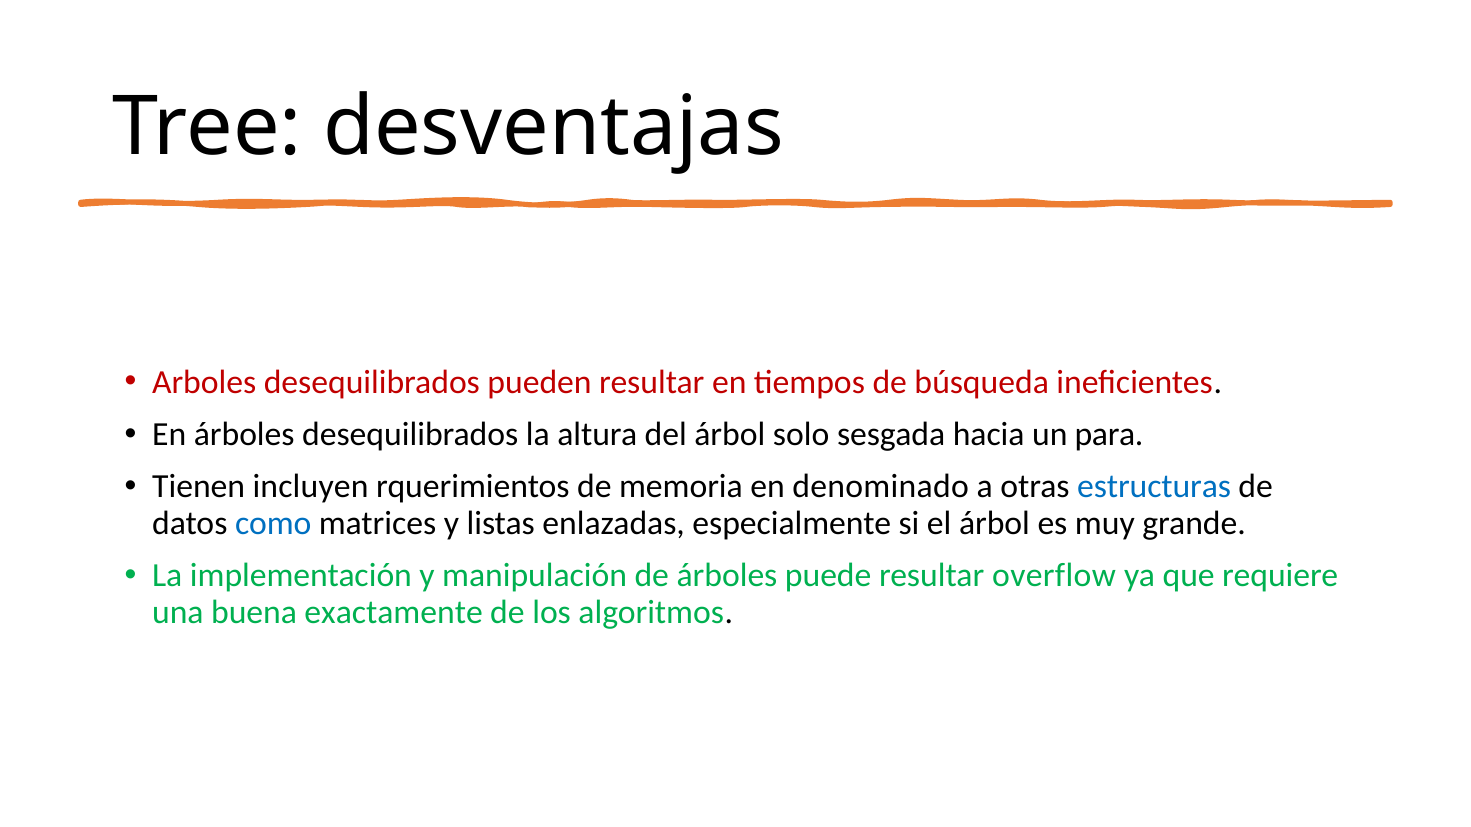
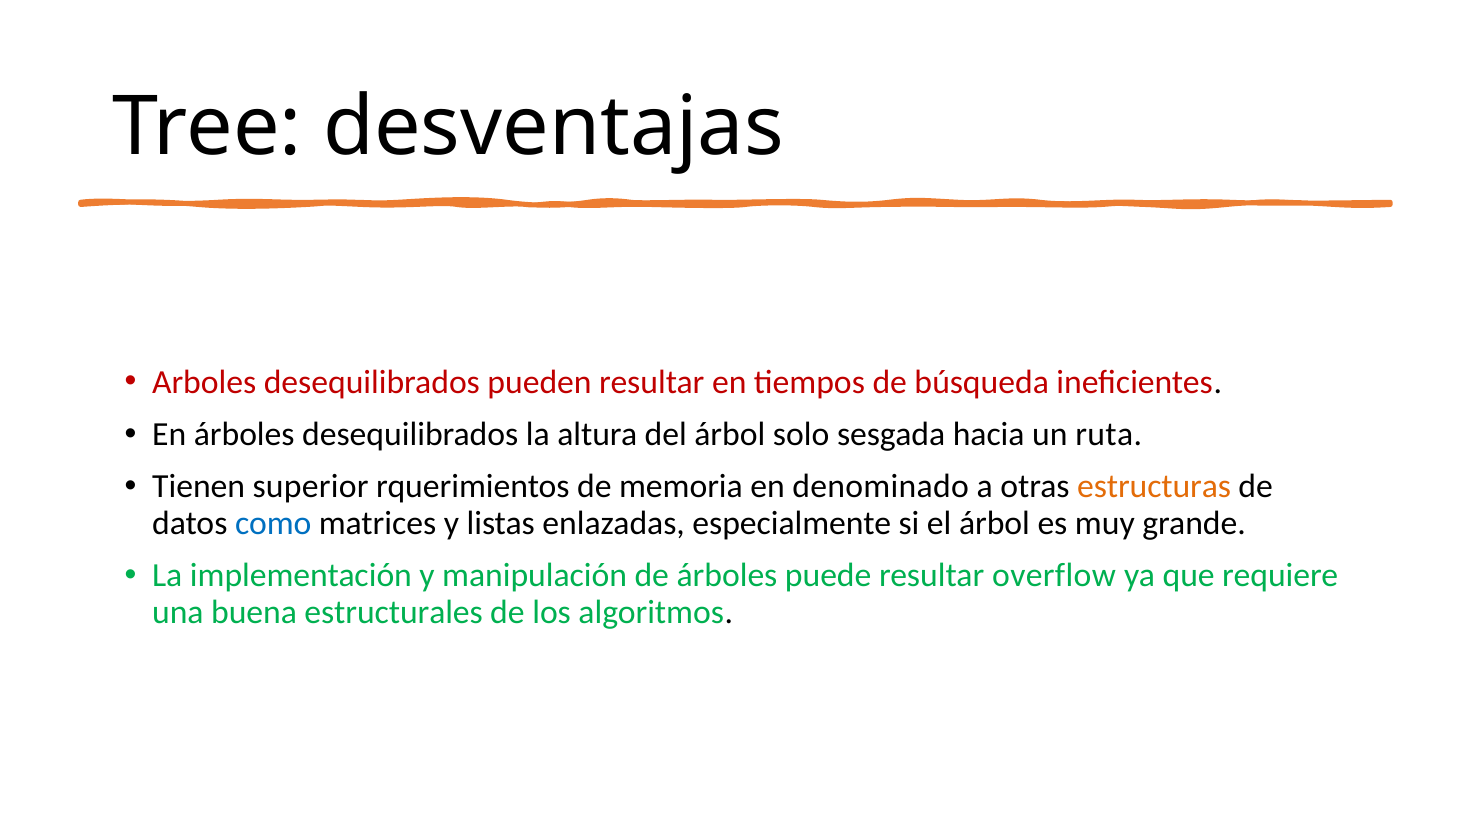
para: para -> ruta (1109, 435)
incluyen: incluyen -> superior (311, 487)
estructuras colour: blue -> orange (1154, 487)
exactamente: exactamente -> estructurales (394, 613)
